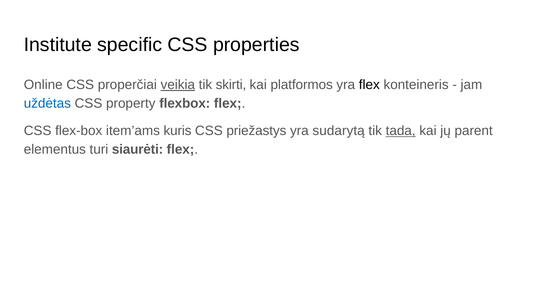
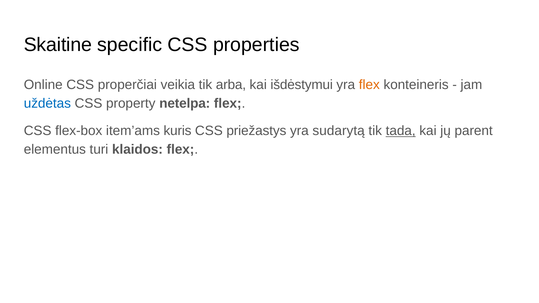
Institute: Institute -> Skaitine (58, 45)
veikia underline: present -> none (178, 85)
skirti: skirti -> arba (231, 85)
platformos: platformos -> išdėstymui (302, 85)
flex colour: black -> orange (369, 85)
flexbox: flexbox -> netelpa (185, 103)
siaurėti: siaurėti -> klaidos (137, 150)
